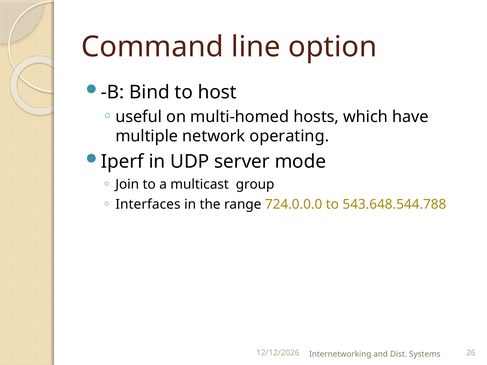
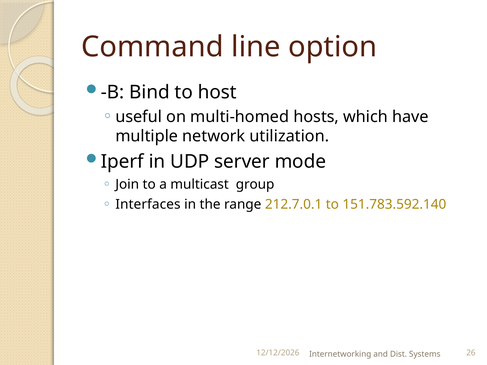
operating: operating -> utilization (289, 136)
724.0.0.0: 724.0.0.0 -> 212.7.0.1 (294, 205)
543.648.544.788: 543.648.544.788 -> 151.783.592.140 (394, 205)
